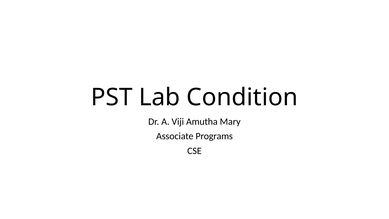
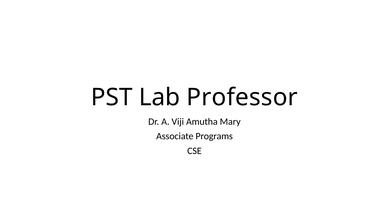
Condition: Condition -> Professor (242, 97)
